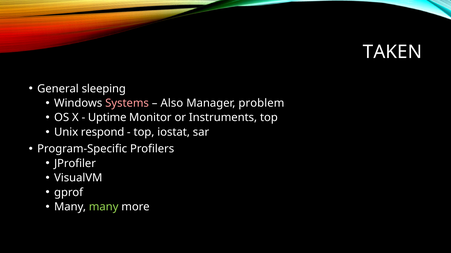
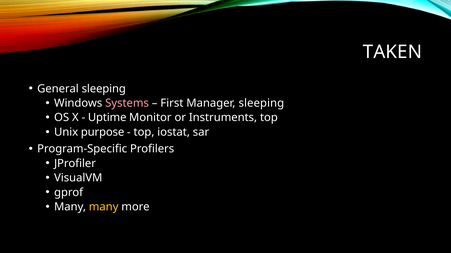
Also: Also -> First (172, 103)
Manager problem: problem -> sleeping (261, 103)
respond: respond -> purpose (103, 132)
many colour: light green -> yellow (104, 207)
